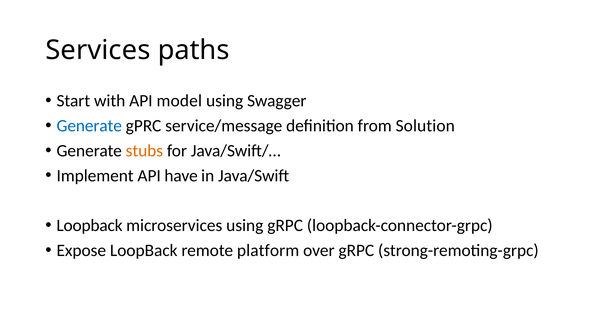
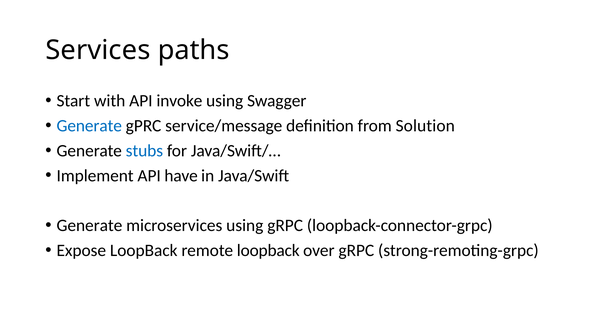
model: model -> invoke (179, 101)
stubs colour: orange -> blue (144, 150)
Loopback: Loopback -> Generate (89, 225)
remote platform: platform -> loopback (268, 250)
